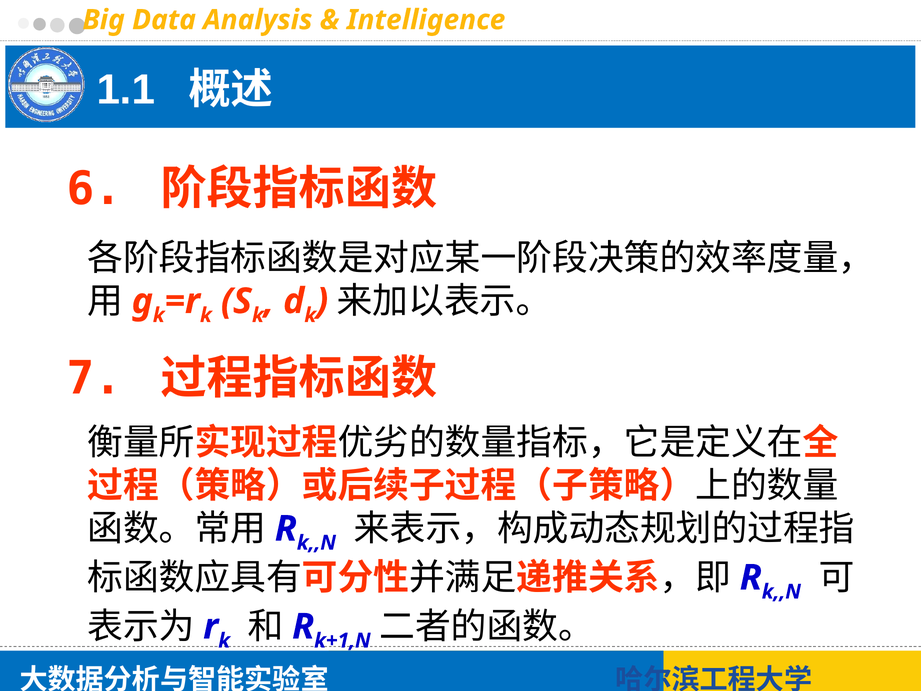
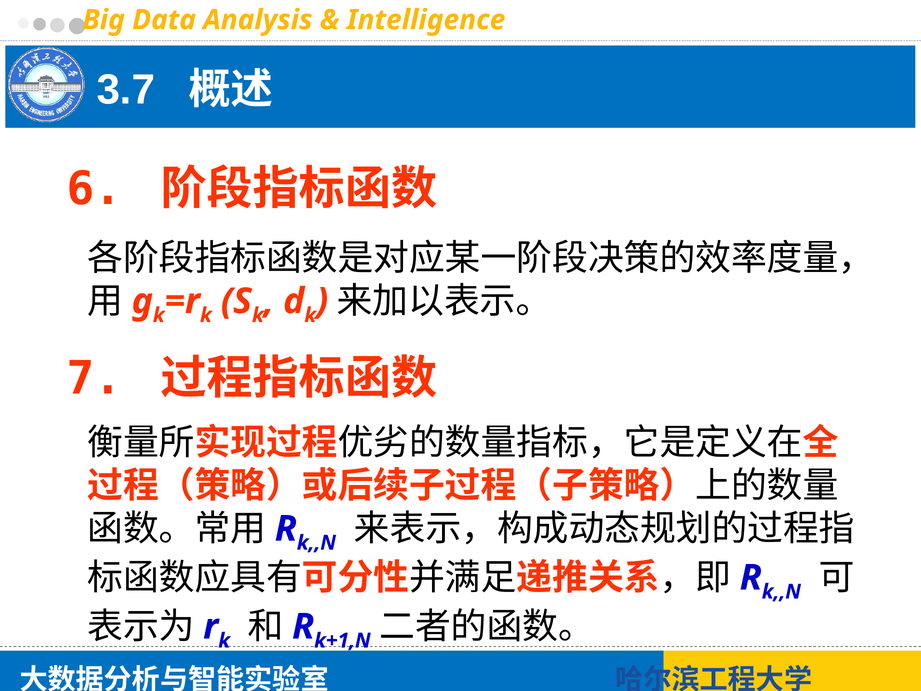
1.1: 1.1 -> 3.7 (126, 90)
